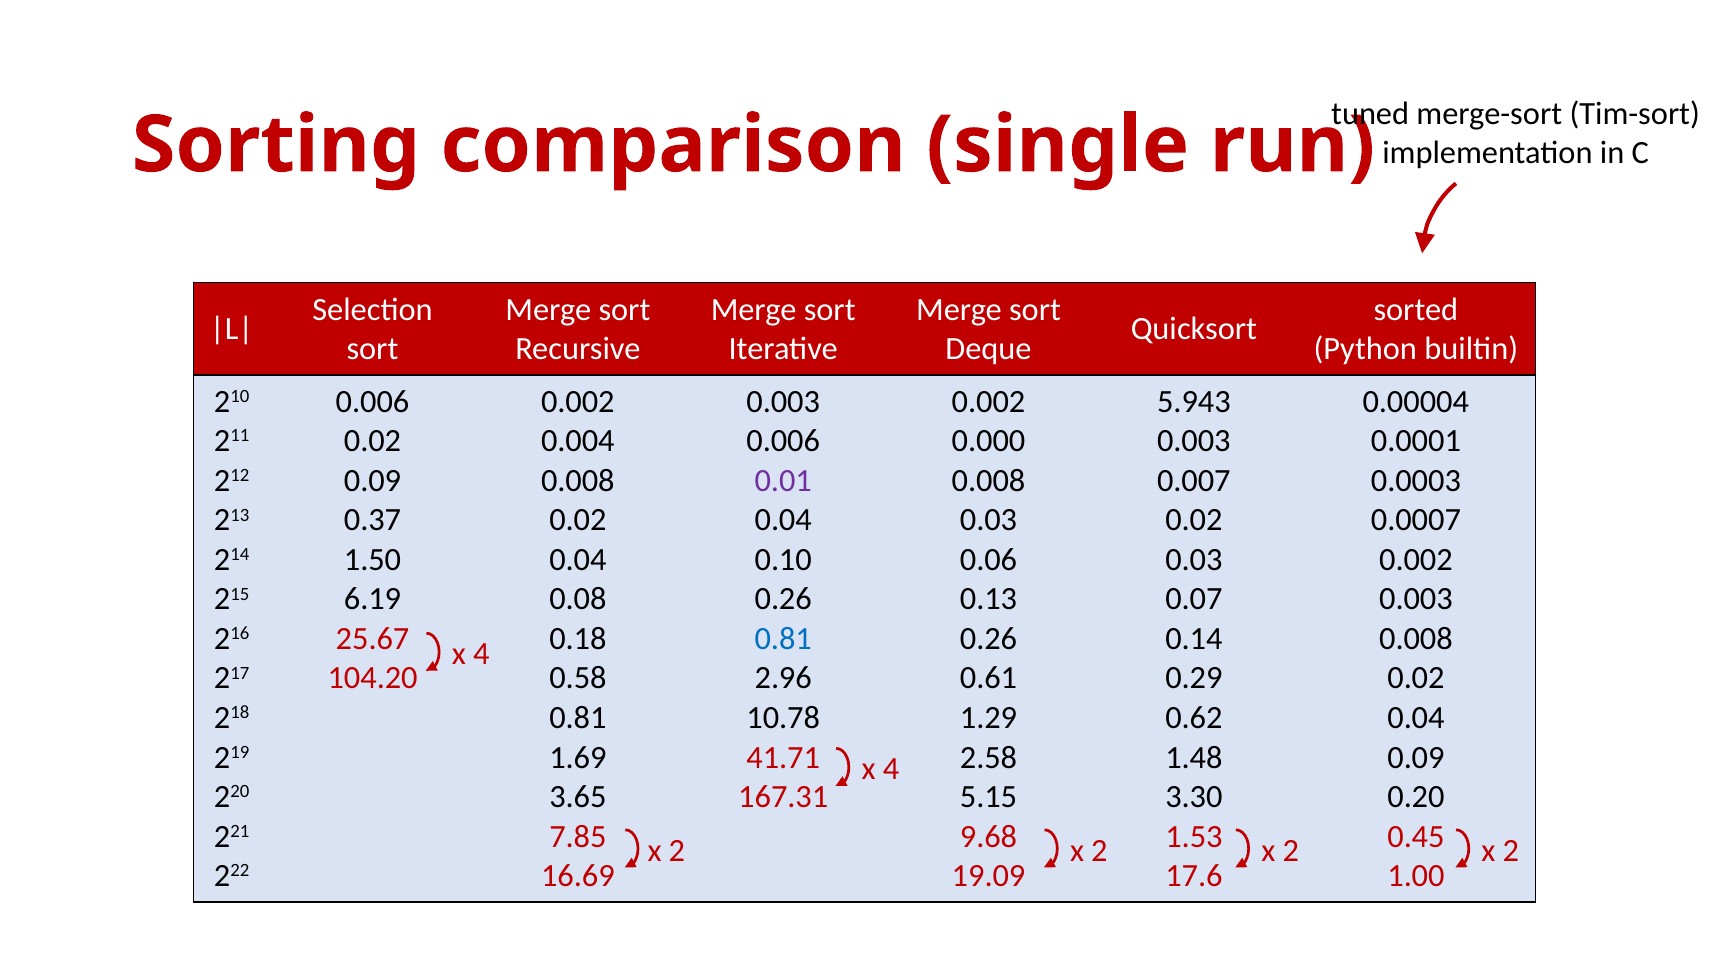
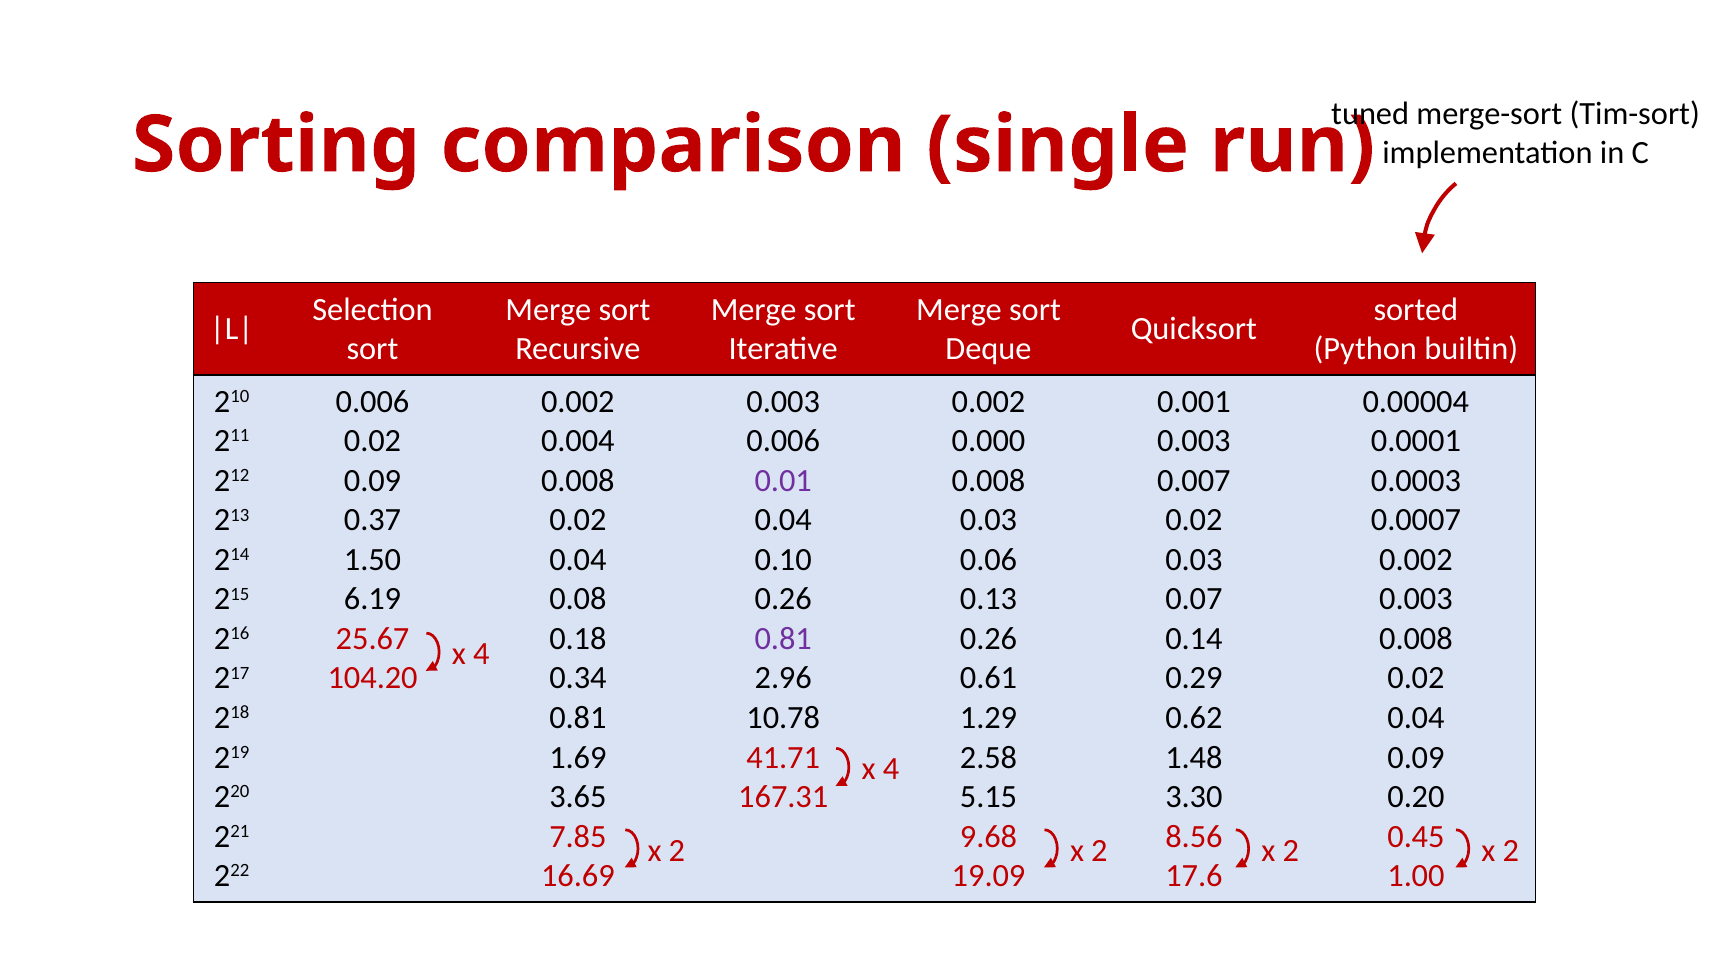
5.943: 5.943 -> 0.001 (1194, 402)
0.81 colour: blue -> purple (783, 639)
0.58: 0.58 -> 0.34 (578, 679)
1.53: 1.53 -> 8.56 (1194, 837)
